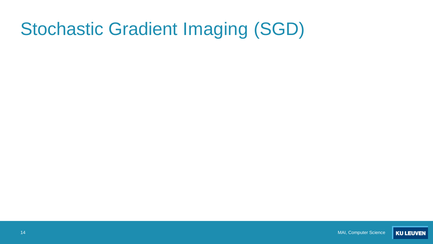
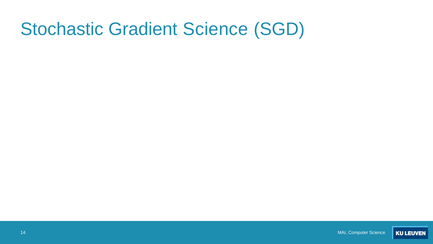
Gradient Imaging: Imaging -> Science (216, 29)
